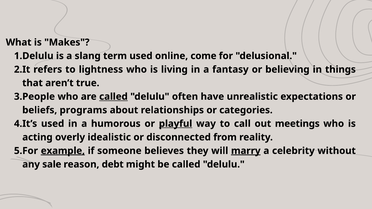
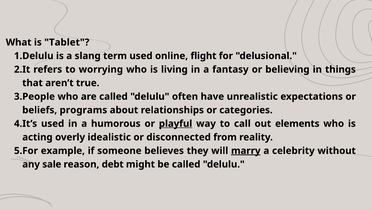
Makes: Makes -> Tablet (67, 42)
come: come -> flight (203, 56)
lightness: lightness -> worrying (101, 70)
called underline: present -> none (113, 97)
meetings: meetings -> elements (297, 124)
example underline: present -> none (63, 151)
